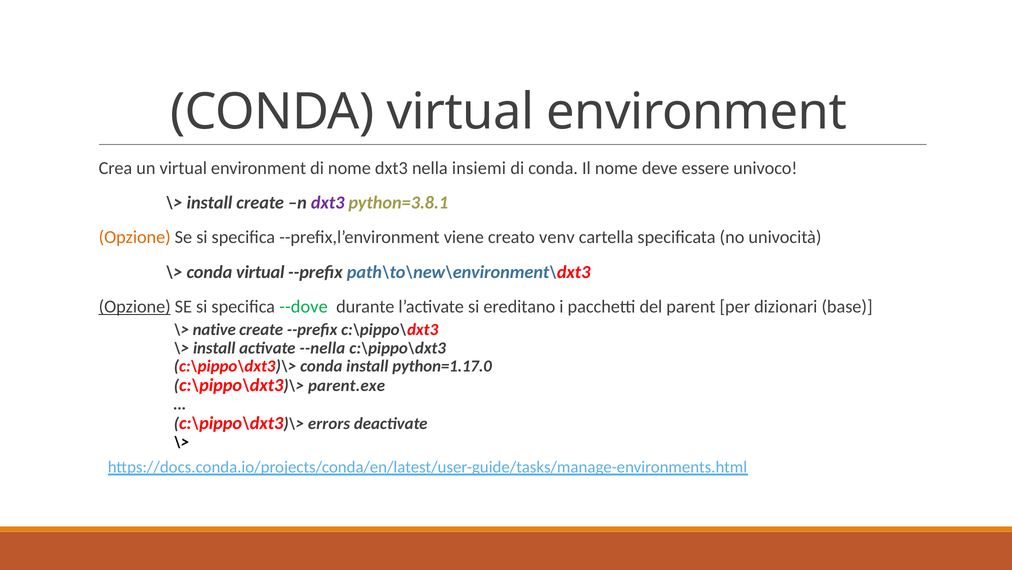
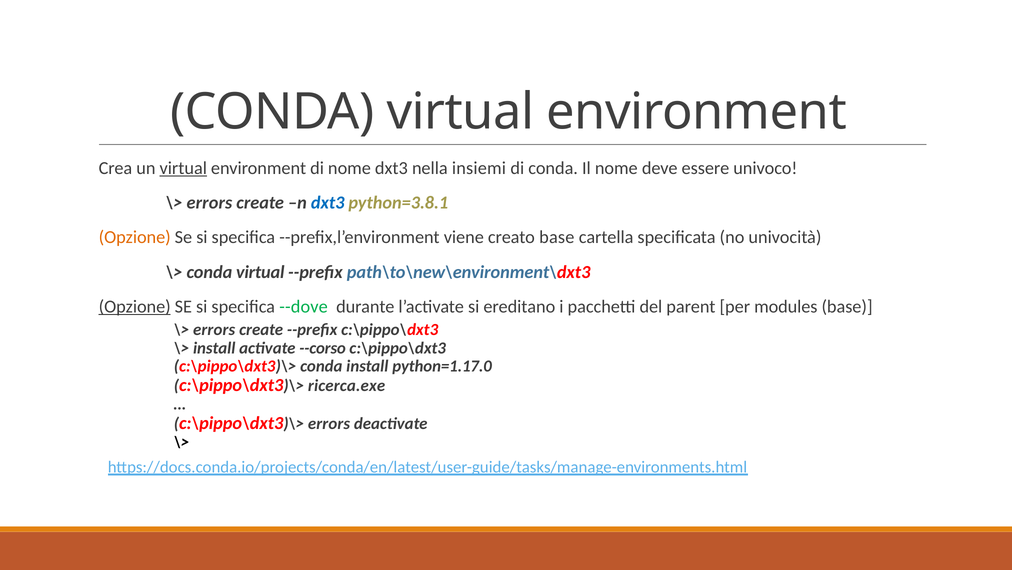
virtual underline: none -> present (183, 168)
install: install -> errors (209, 203)
dxt3 colour: purple -> blue (328, 203)
creato venv: venv -> base (557, 237)
dizionari: dizionari -> modules (786, 306)
native: native -> errors (214, 329)
--nella: --nella -> --corso (323, 348)
parent.exe: parent.exe -> ricerca.exe (347, 385)
